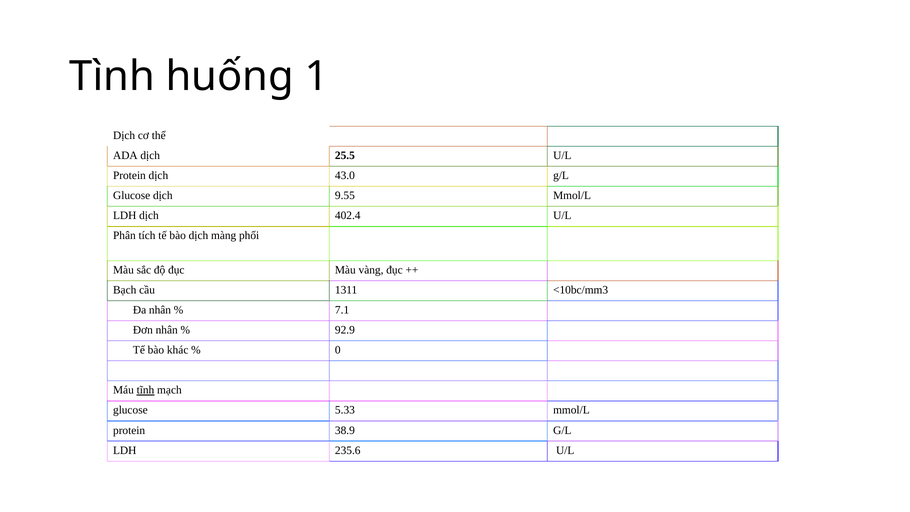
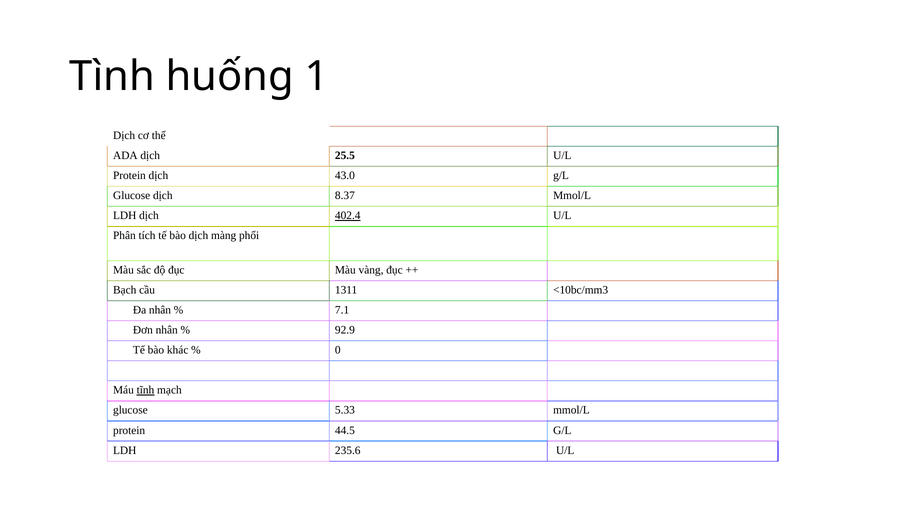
9.55: 9.55 -> 8.37 (345, 196)
402.4 underline: none -> present (348, 216)
38.9: 38.9 -> 44.5 (345, 430)
